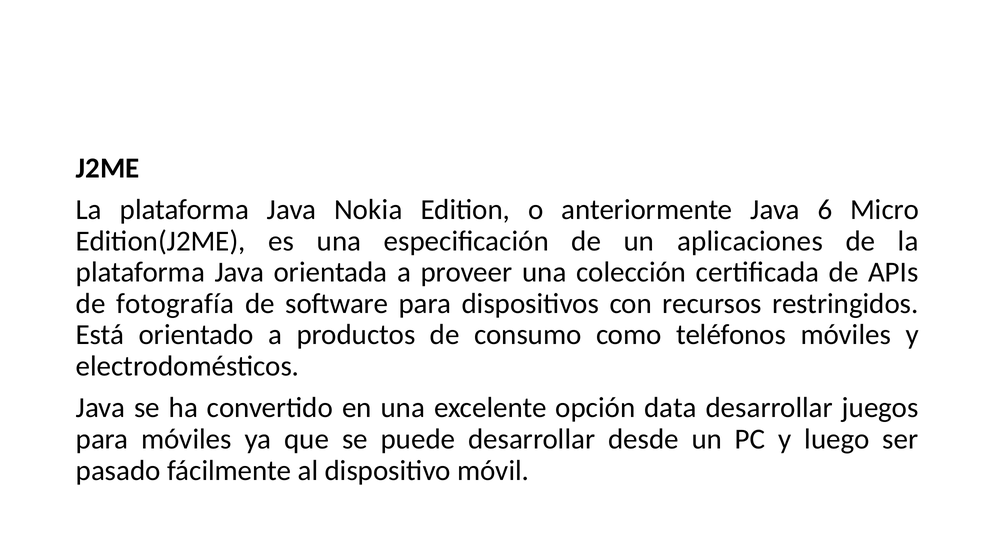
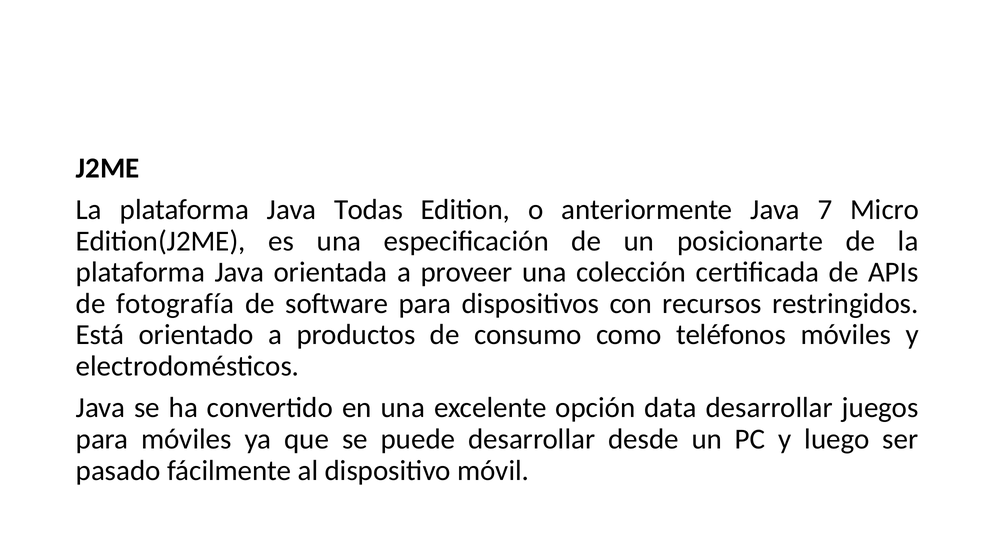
Nokia: Nokia -> Todas (369, 210)
6: 6 -> 7 (825, 210)
aplicaciones: aplicaciones -> posicionarte (750, 241)
